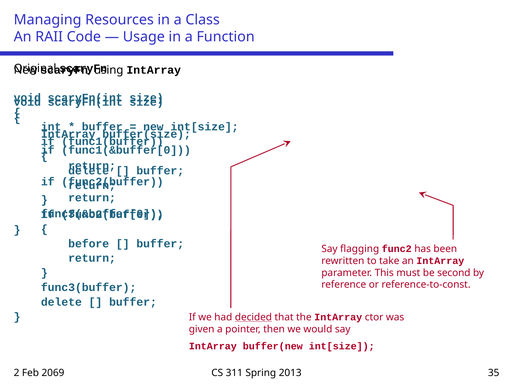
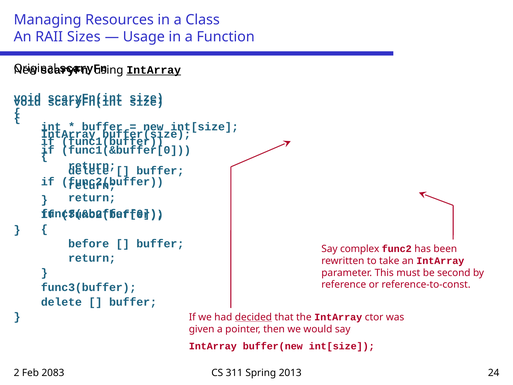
Code: Code -> Sizes (84, 37)
IntArray underline: none -> present (154, 70)
flagging: flagging -> complex (360, 249)
2069: 2069 -> 2083 (53, 373)
35: 35 -> 24 (494, 373)
